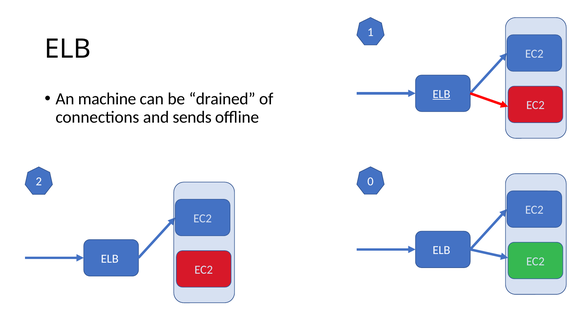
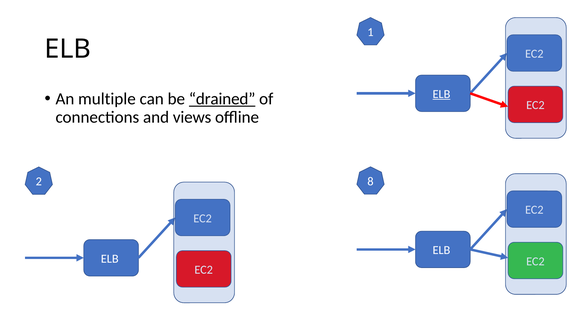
machine: machine -> multiple (107, 99)
drained underline: none -> present (222, 99)
sends: sends -> views (192, 117)
0: 0 -> 8 (370, 181)
